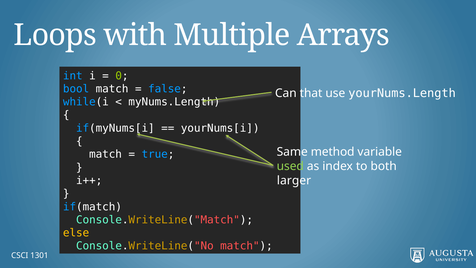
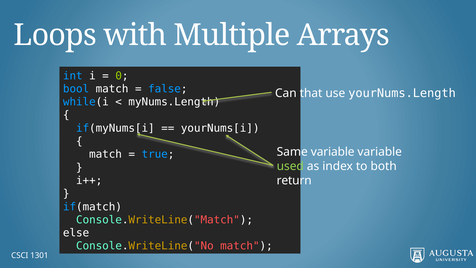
Same method: method -> variable (333, 152)
larger: larger -> return (294, 180)
else colour: yellow -> white (76, 233)
